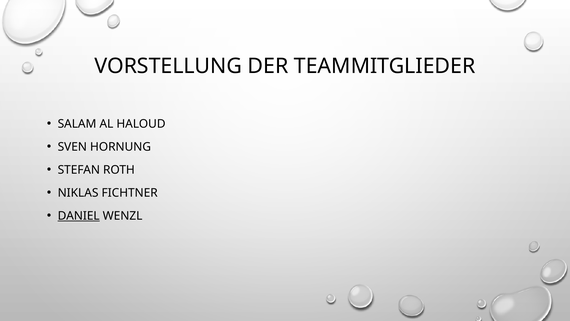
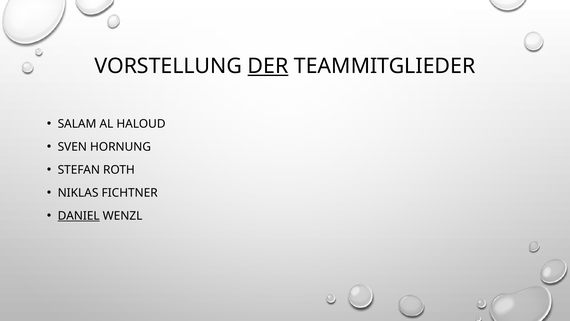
DER underline: none -> present (268, 66)
